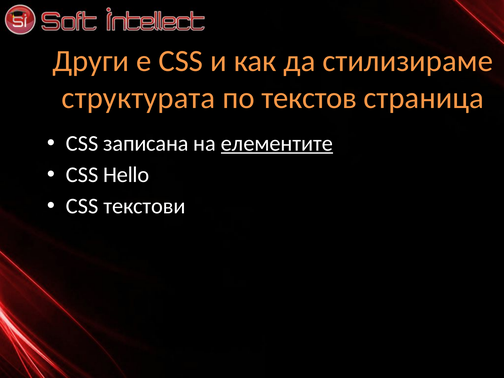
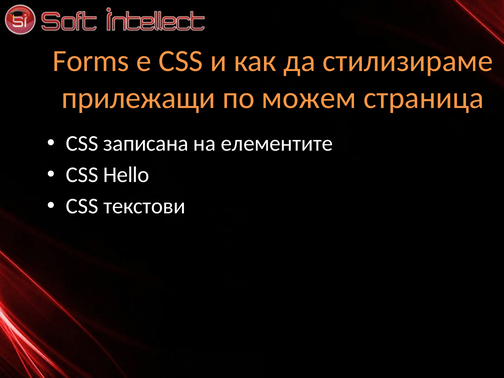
Други: Други -> Forms (91, 61)
структурата: структурата -> прилежащи (139, 98)
текстов: текстов -> можем (309, 98)
елементите underline: present -> none (277, 143)
